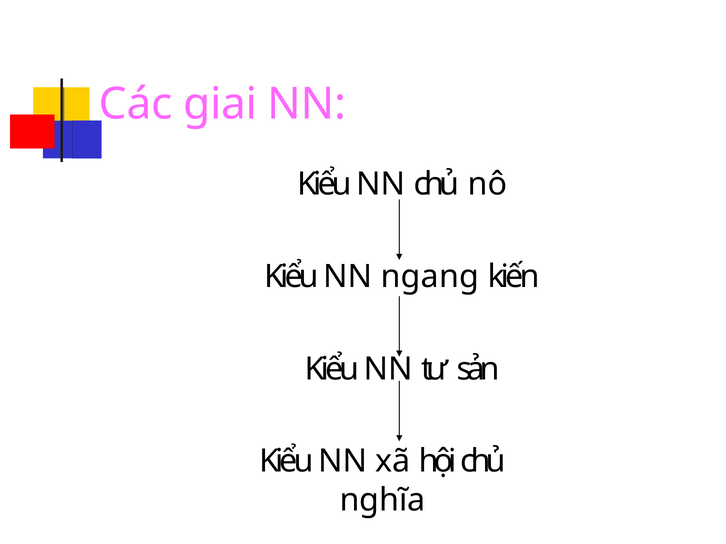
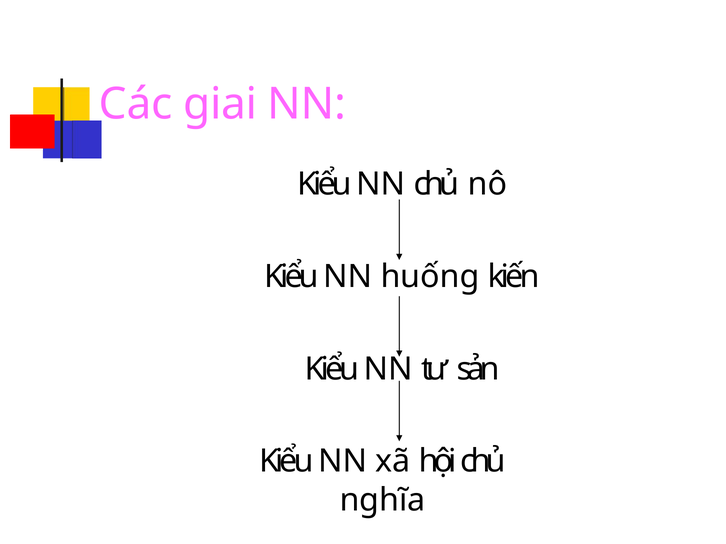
ngang: ngang -> huống (430, 277)
